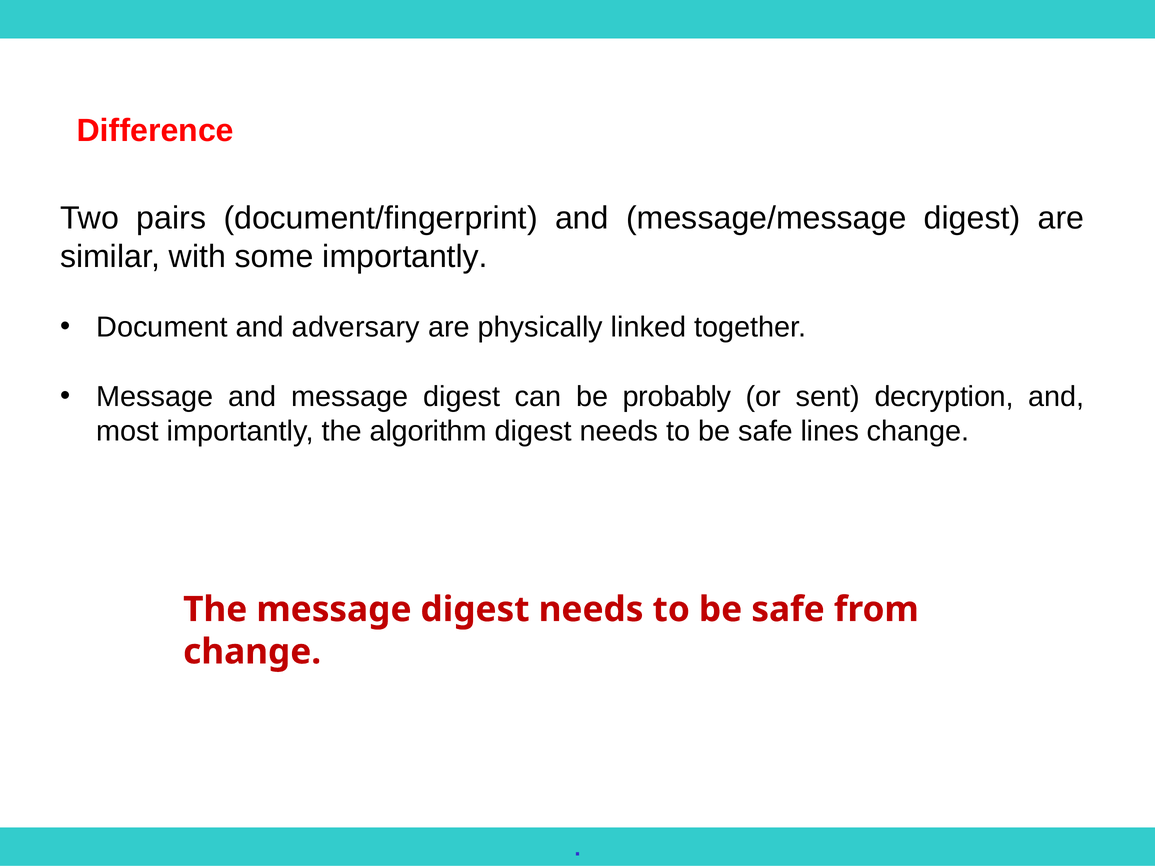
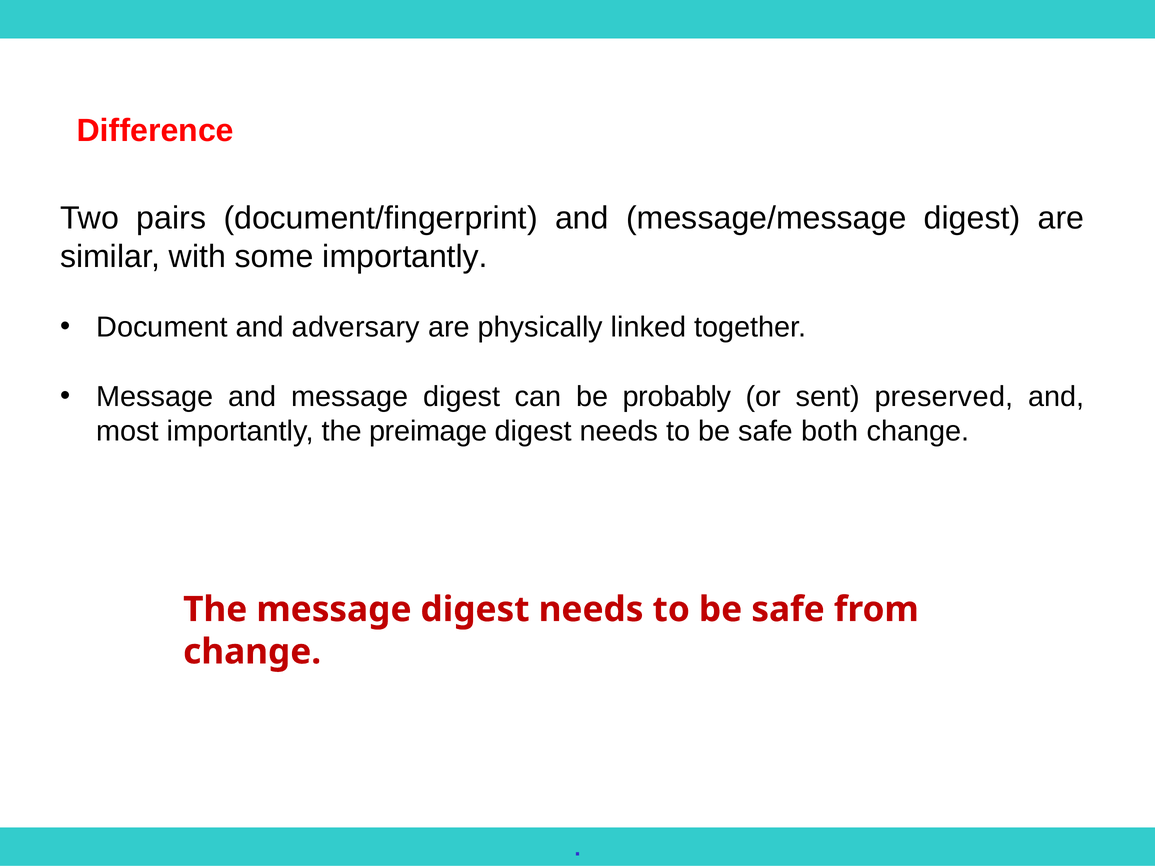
decryption: decryption -> preserved (944, 397)
algorithm: algorithm -> preimage (428, 431)
lines: lines -> both (830, 431)
